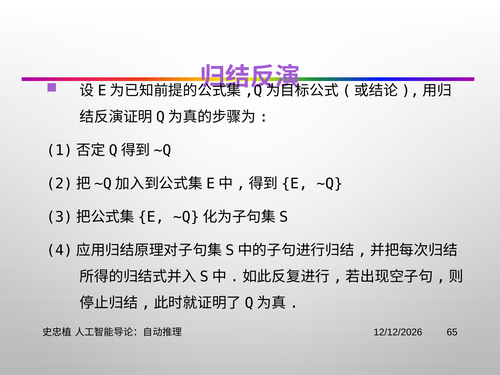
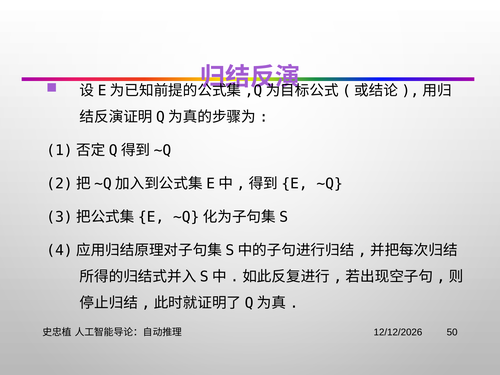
65: 65 -> 50 (452, 332)
